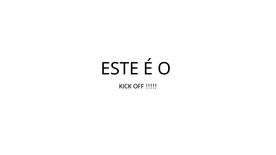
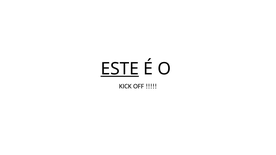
ESTE underline: none -> present (120, 69)
